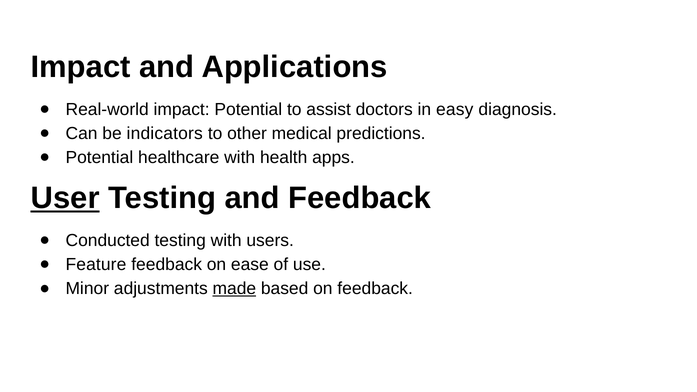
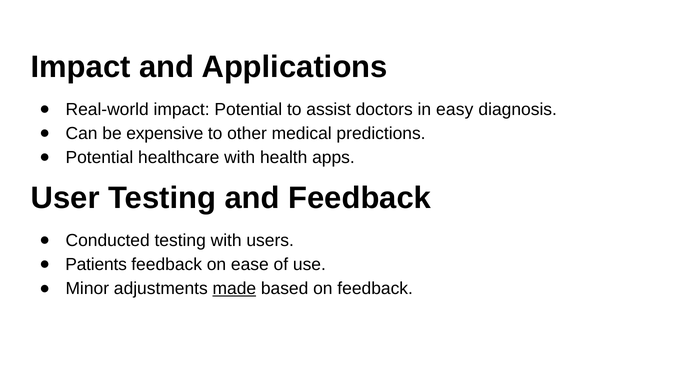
indicators: indicators -> expensive (165, 134)
User underline: present -> none (65, 198)
Feature: Feature -> Patients (96, 265)
